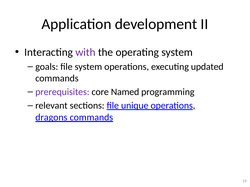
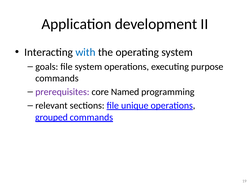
with colour: purple -> blue (85, 52)
updated: updated -> purpose (207, 67)
dragons: dragons -> grouped (51, 118)
